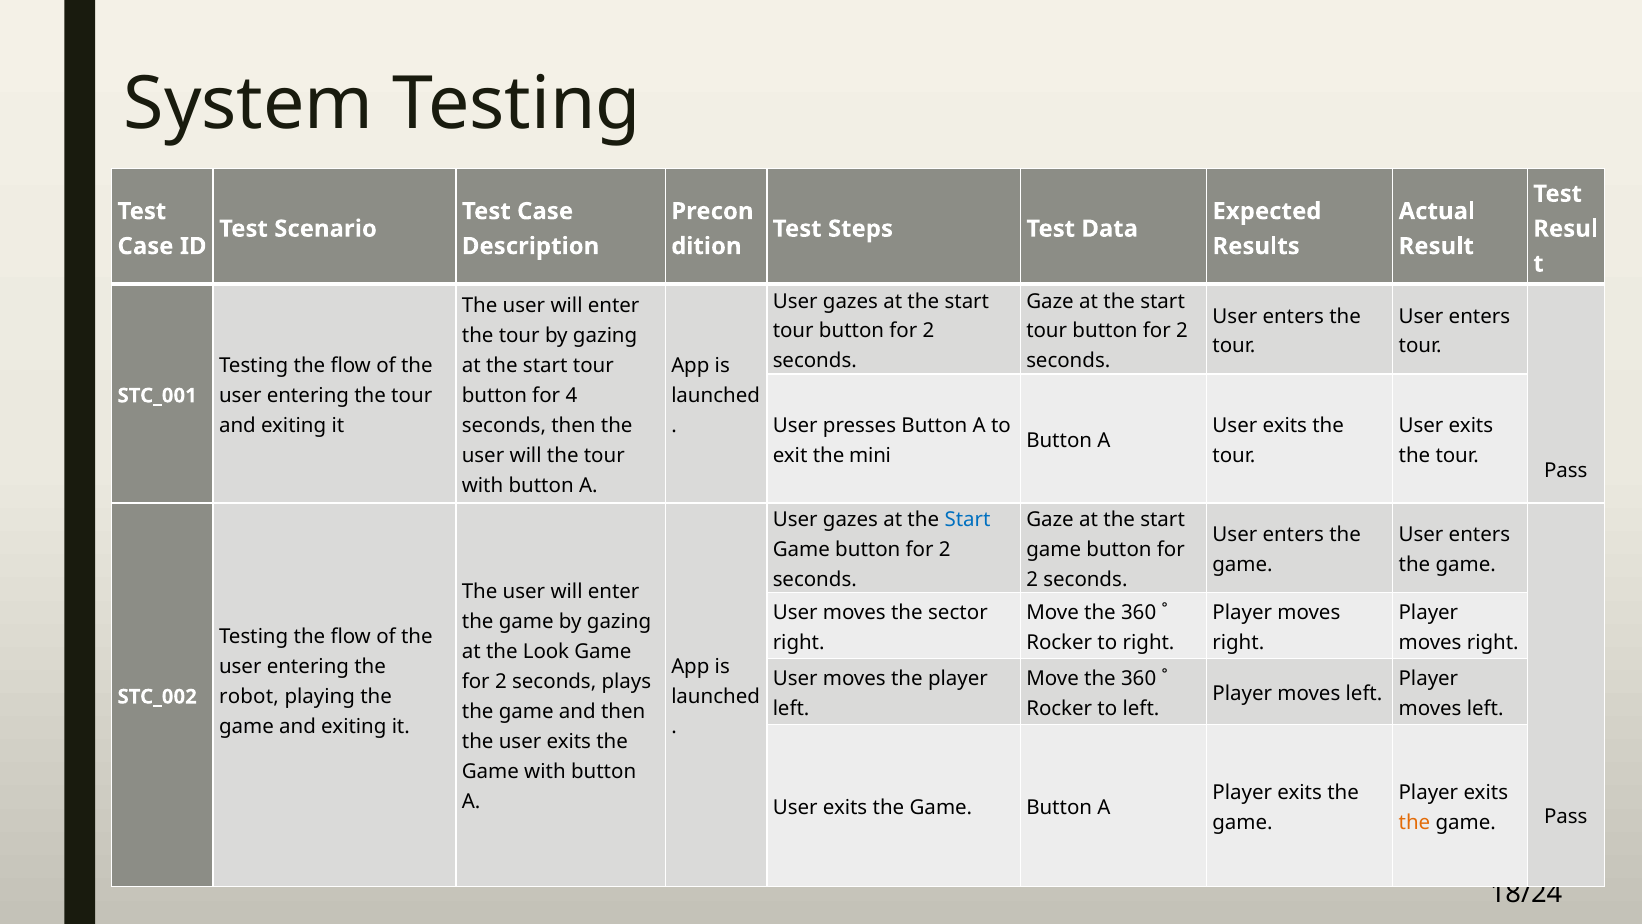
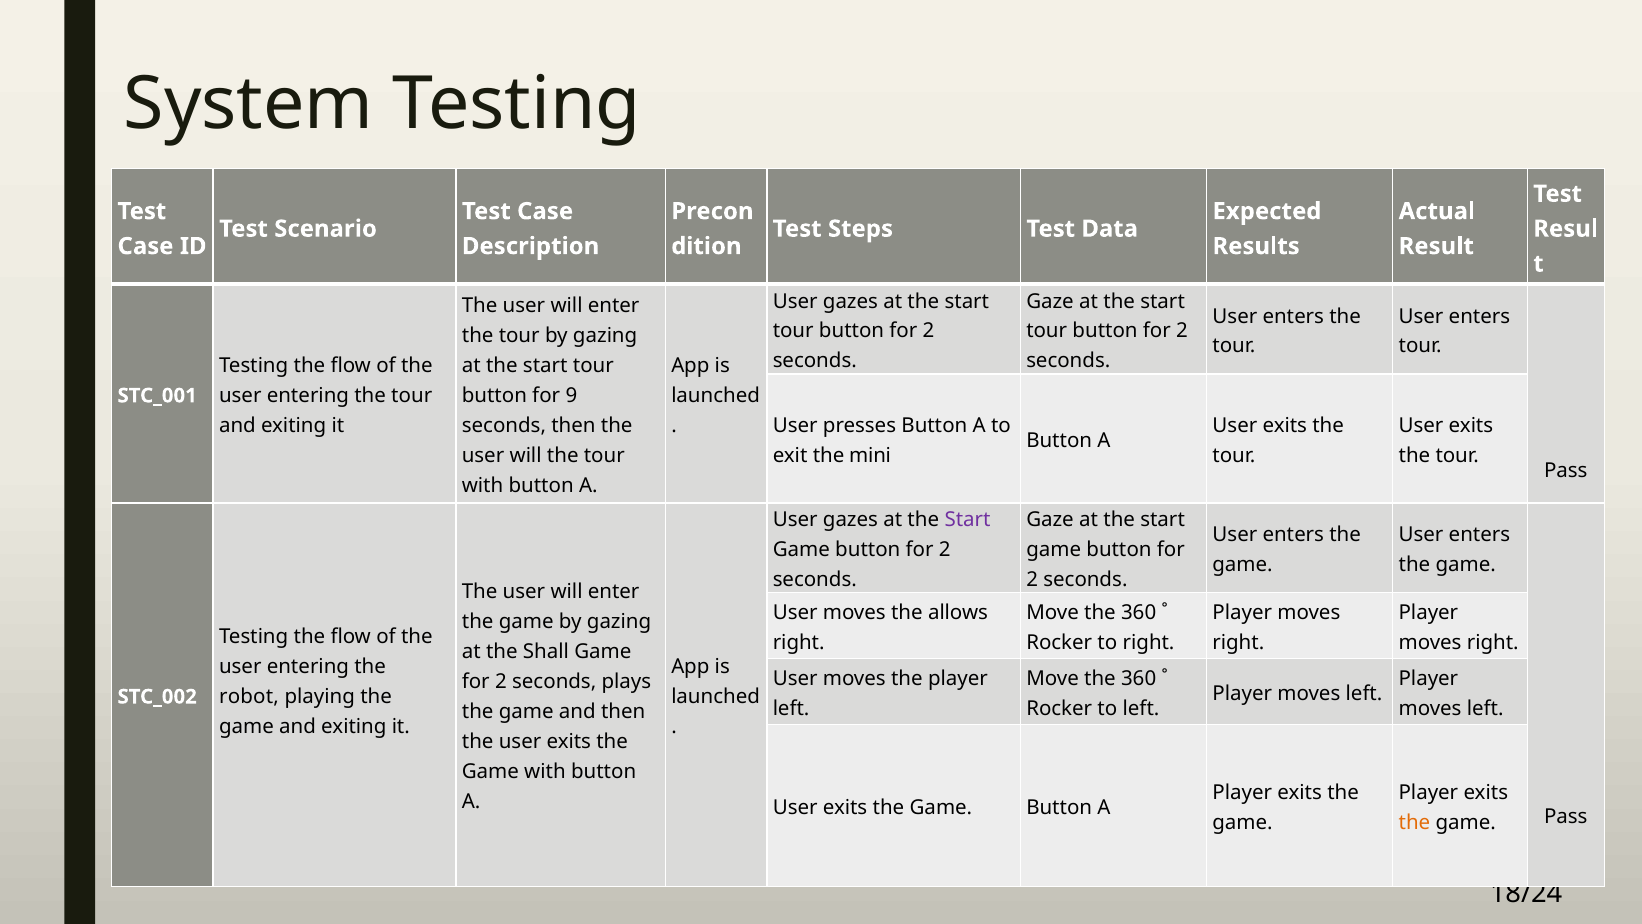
4: 4 -> 9 (571, 396)
Start colour: blue -> purple (968, 520)
sector: sector -> allows (958, 612)
Look: Look -> Shall (546, 652)
